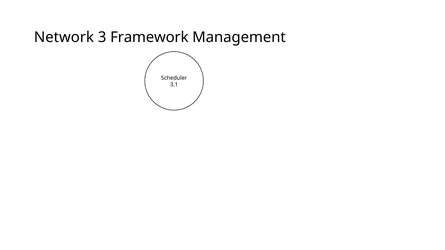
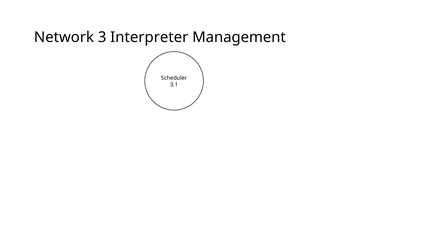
Framework: Framework -> Interpreter (149, 37)
